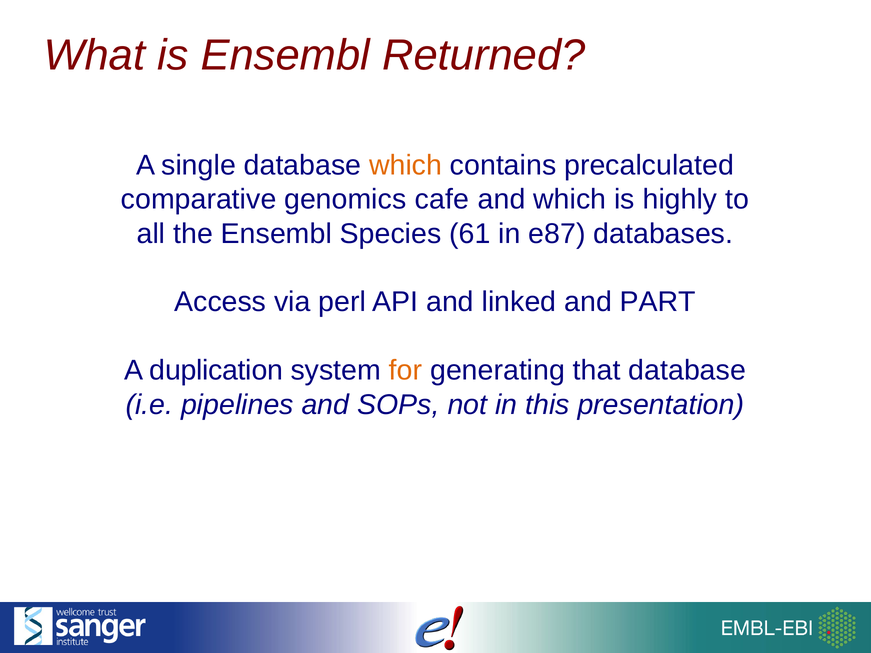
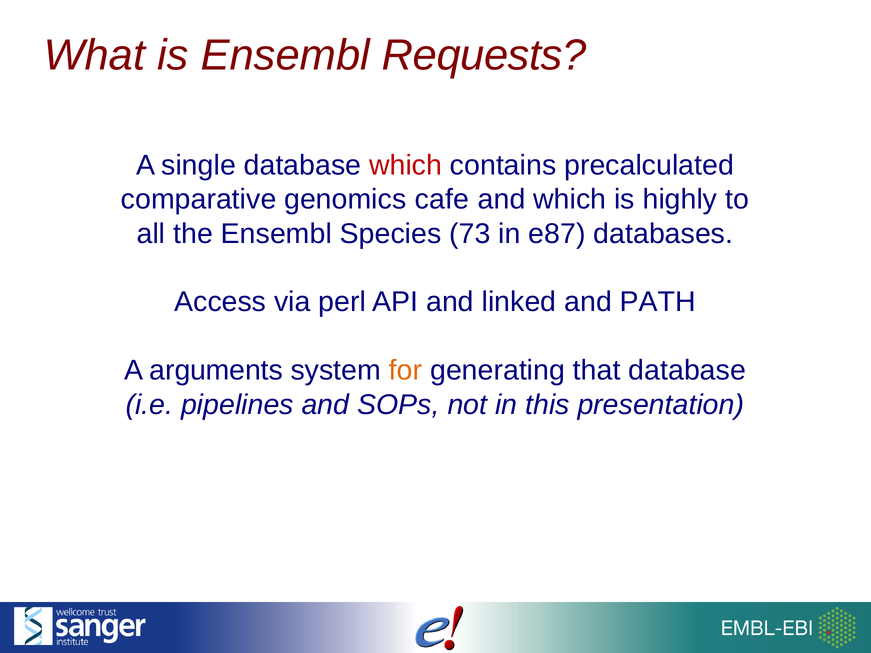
Returned: Returned -> Requests (484, 55)
which colour: orange -> red (406, 165)
61: 61 -> 73 (470, 234)
PART: PART -> PATH (658, 302)
duplication: duplication -> arguments (216, 371)
